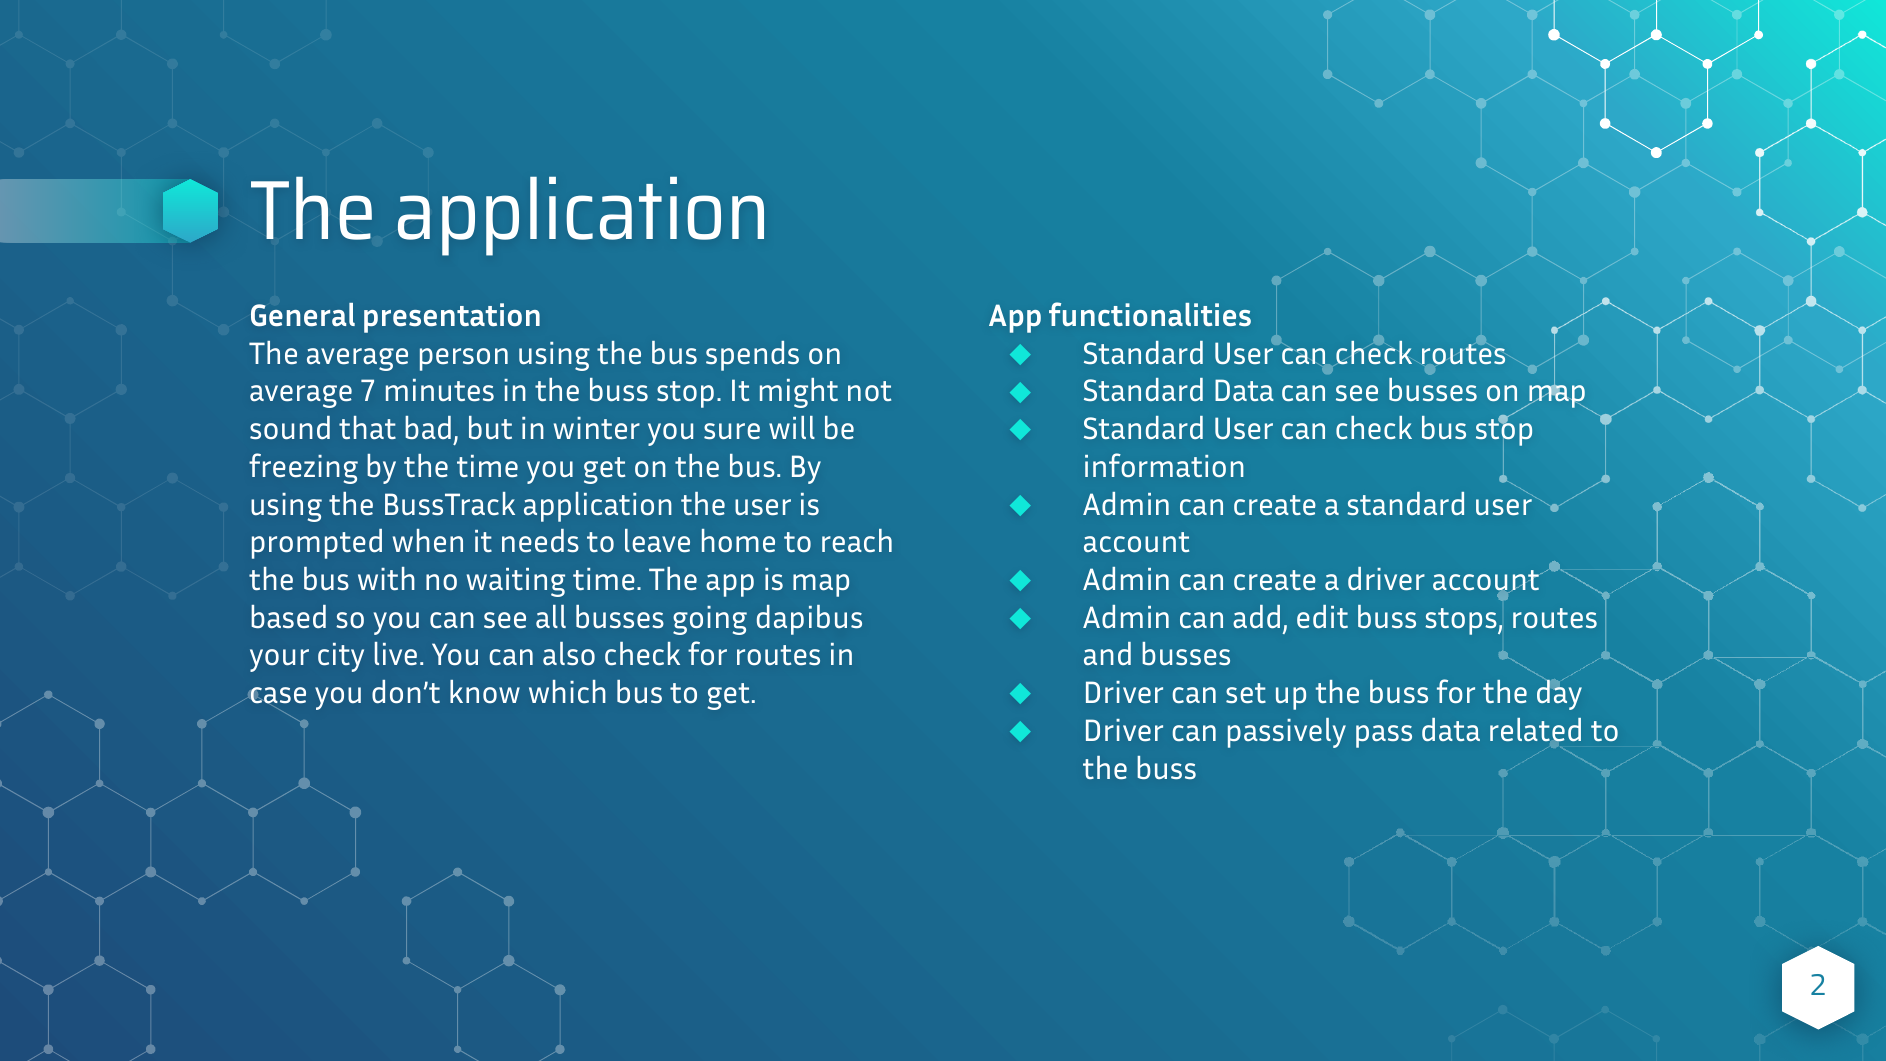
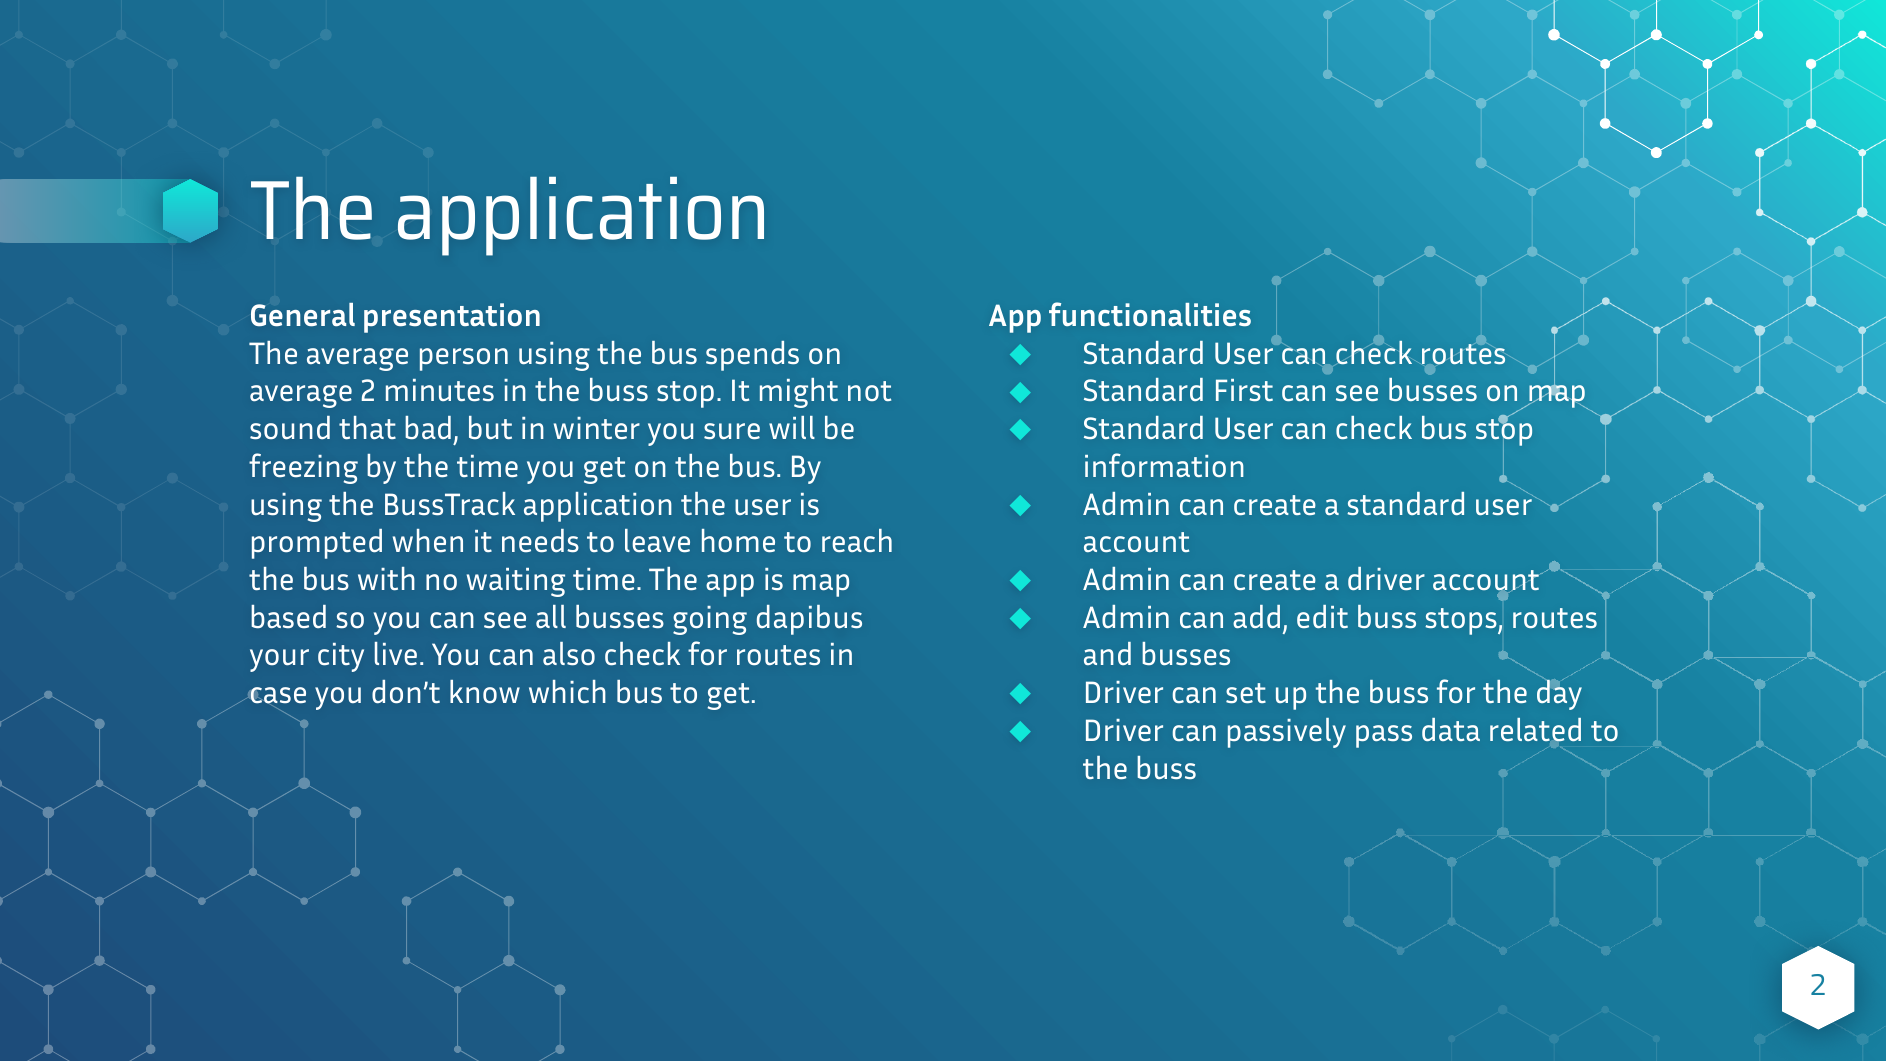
average 7: 7 -> 2 (368, 391)
Standard Data: Data -> First (1243, 391)
